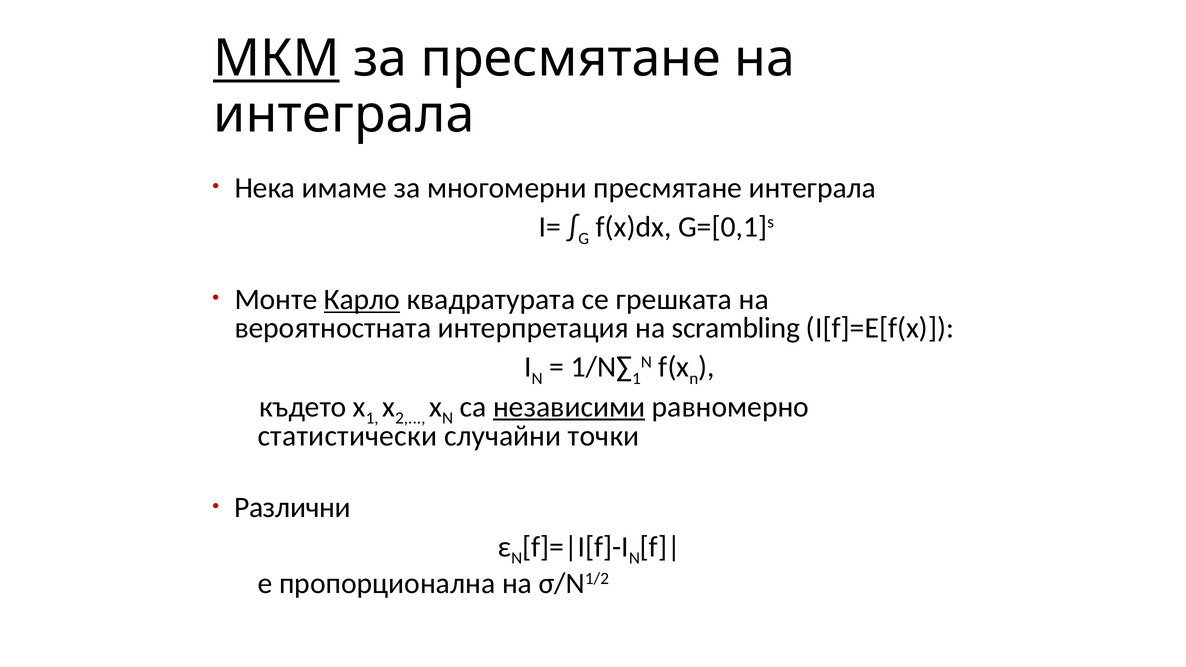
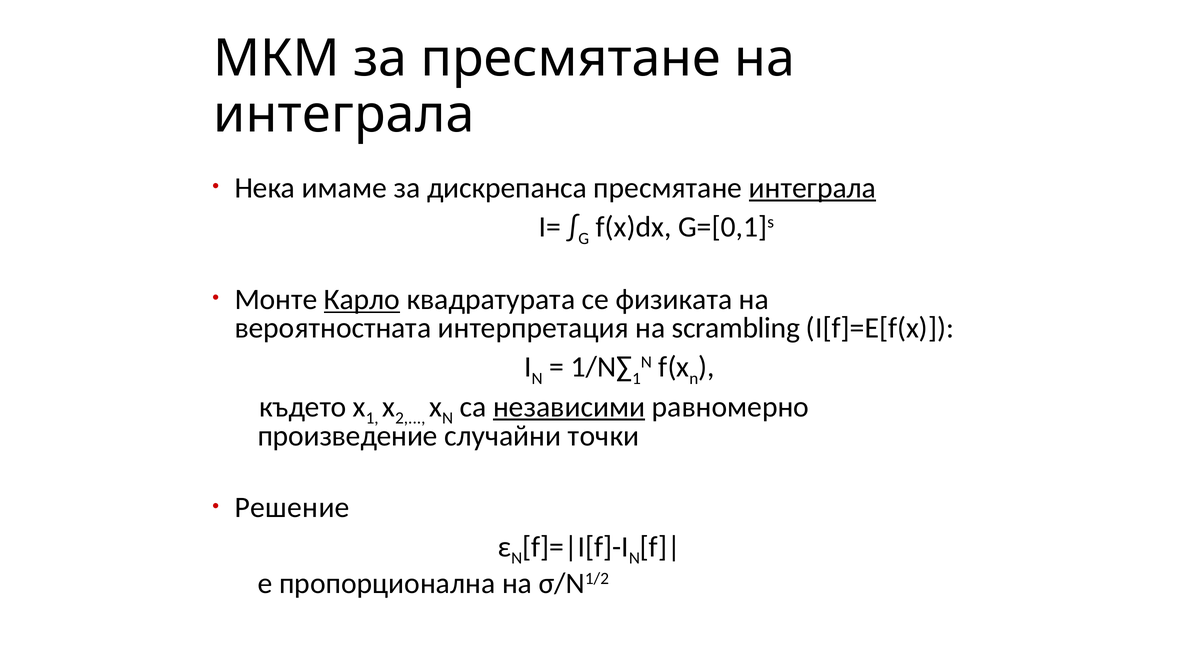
МКМ underline: present -> none (276, 59)
многомерни: многомерни -> дискрепанса (507, 188)
интеграла underline: none -> present (812, 188)
грешката: грешката -> физиката (674, 299)
статистически: статистически -> произведение (348, 436)
Различни: Различни -> Решение (292, 508)
